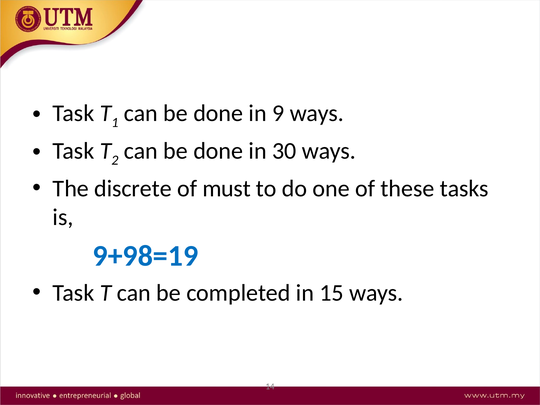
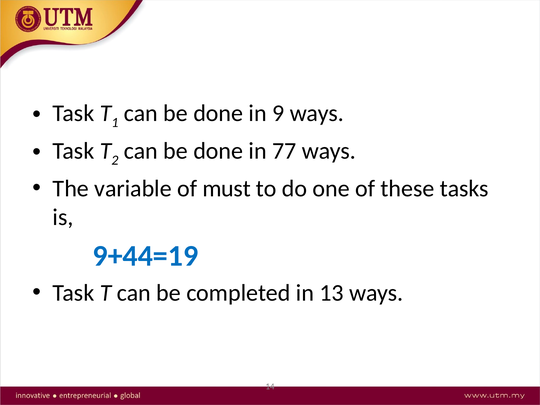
30: 30 -> 77 (284, 151)
discrete: discrete -> variable (133, 188)
9+98=19: 9+98=19 -> 9+44=19 (145, 256)
15: 15 -> 13 (332, 293)
